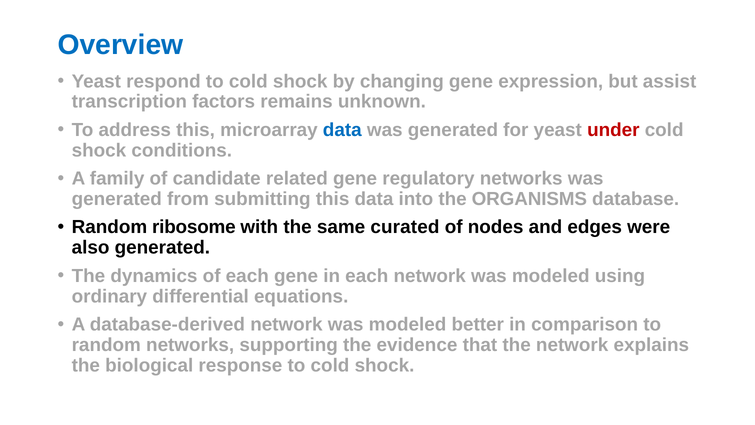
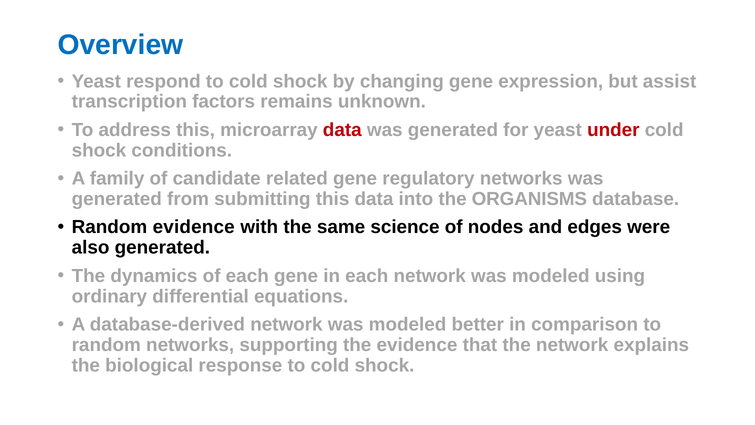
data colour: blue -> red (342, 130)
Random ribosome: ribosome -> evidence (194, 227)
curated: curated -> science (405, 227)
